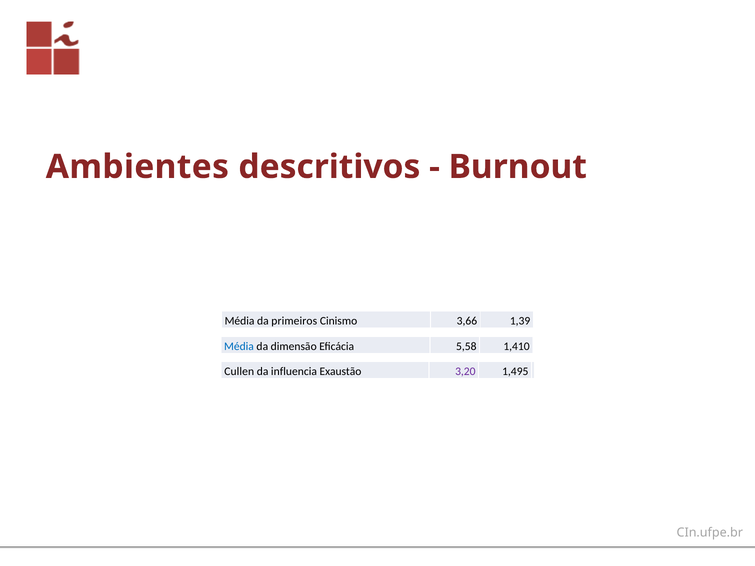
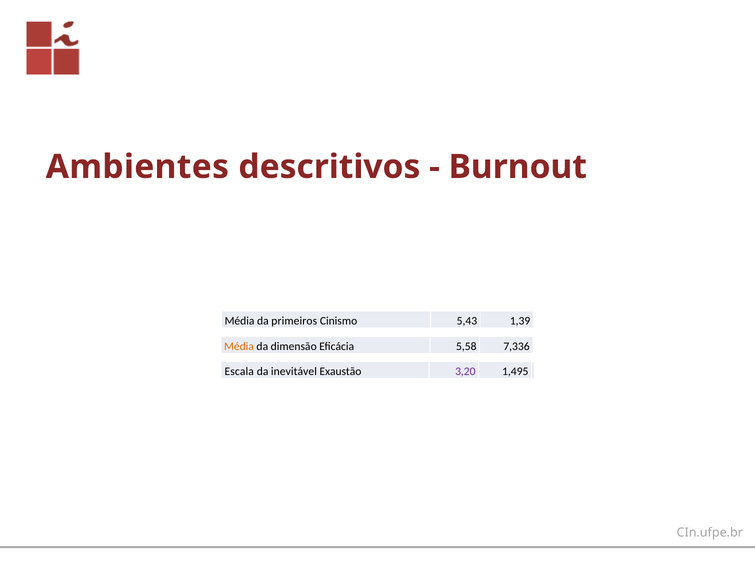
3,66: 3,66 -> 5,43 (467, 321)
Média colour: blue -> orange (239, 346)
1,410: 1,410 -> 7,336 (517, 346)
Cullen: Cullen -> Escala (239, 371)
influencia: influencia -> inevitável (294, 371)
